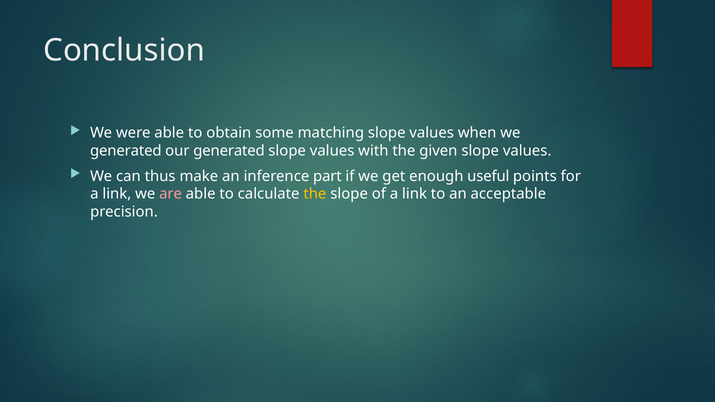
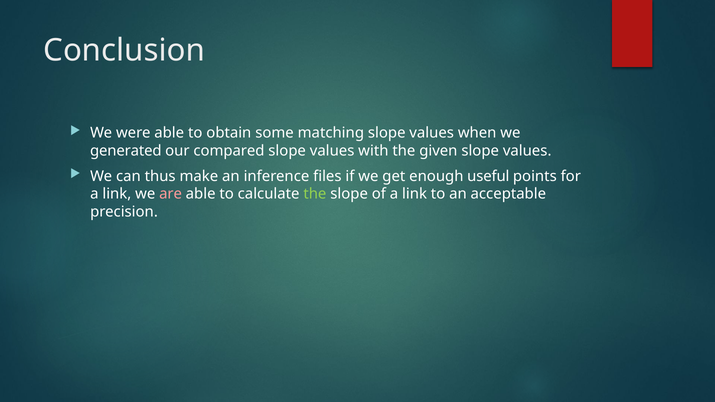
our generated: generated -> compared (229, 151)
part: part -> files (327, 176)
the colour: yellow -> light green (315, 194)
